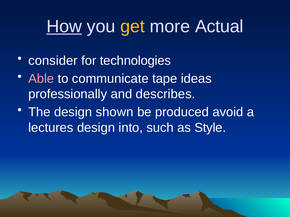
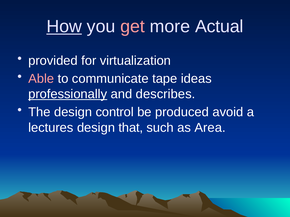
get colour: yellow -> pink (133, 27)
consider: consider -> provided (53, 61)
technologies: technologies -> virtualization (135, 61)
professionally underline: none -> present (68, 94)
shown: shown -> control (115, 112)
into: into -> that (131, 128)
Style: Style -> Area (210, 128)
